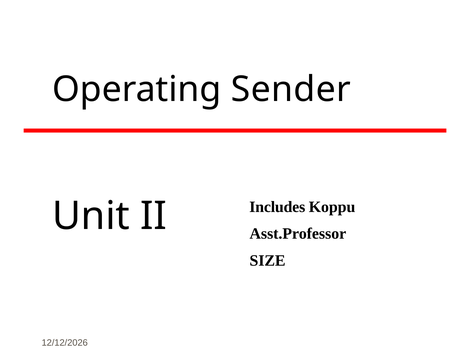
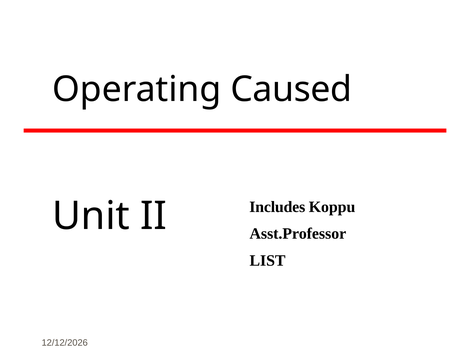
Sender: Sender -> Caused (291, 89)
SIZE: SIZE -> LIST (268, 260)
